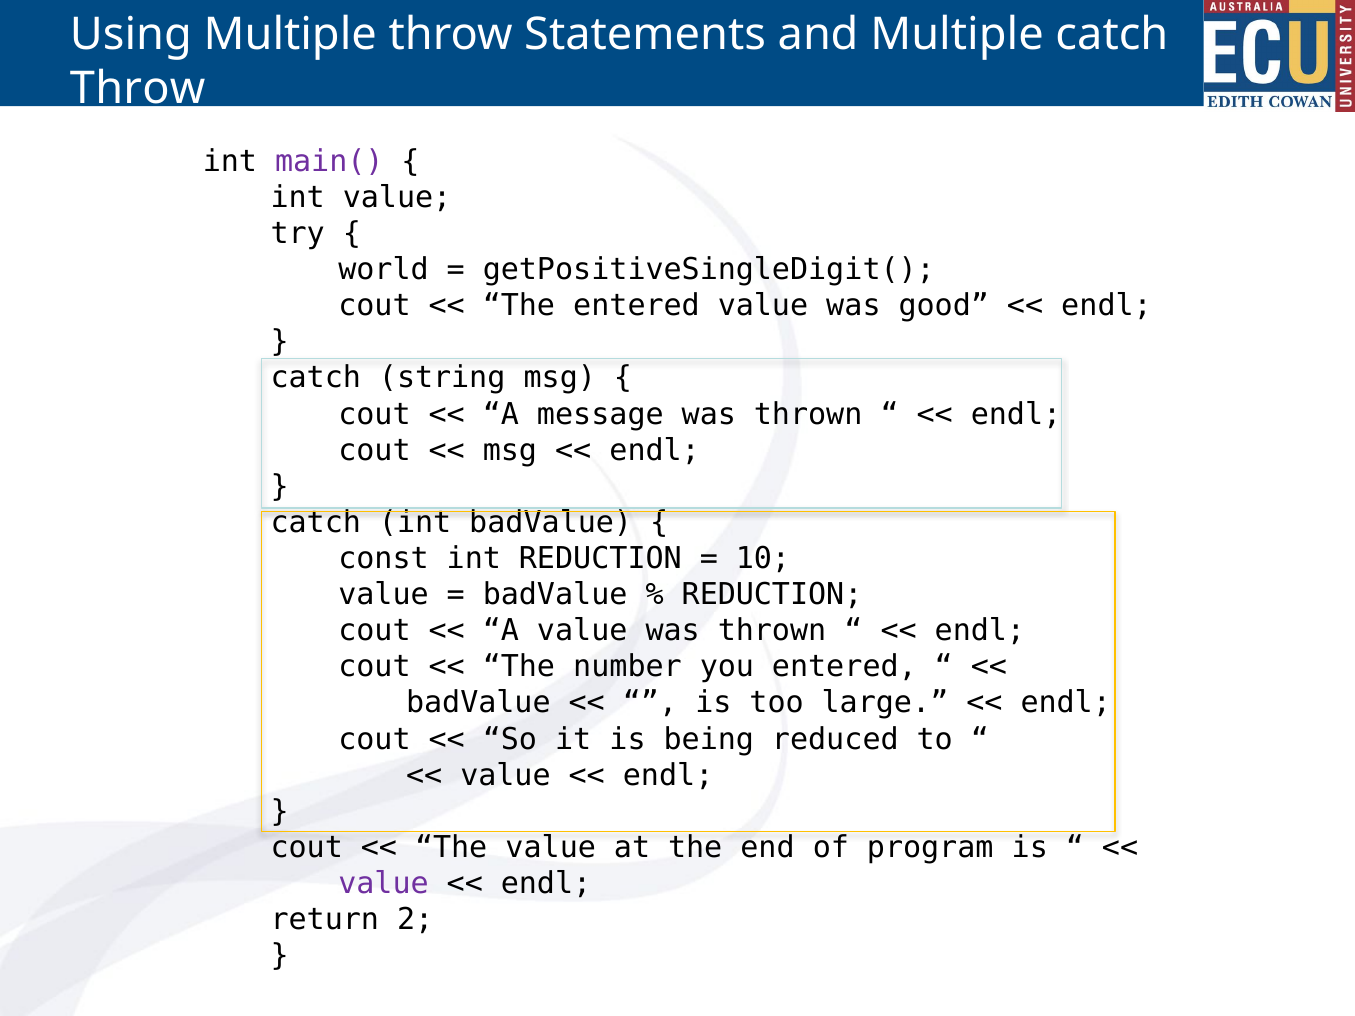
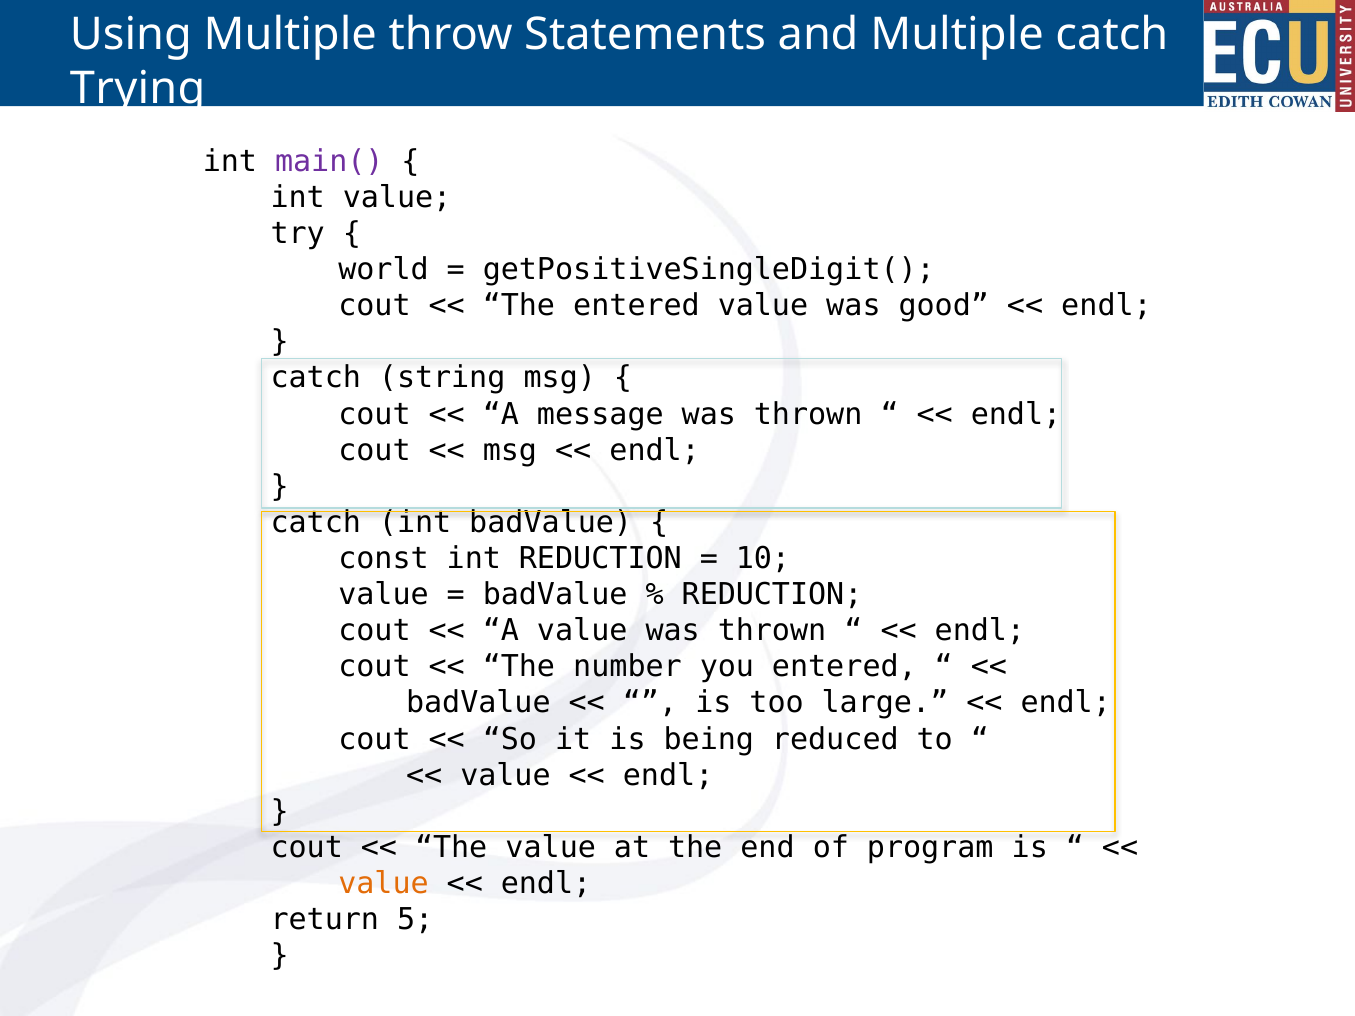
Throw: Throw -> Trying (138, 89)
value colour: purple -> orange (384, 884)
2: 2 -> 5 (415, 920)
